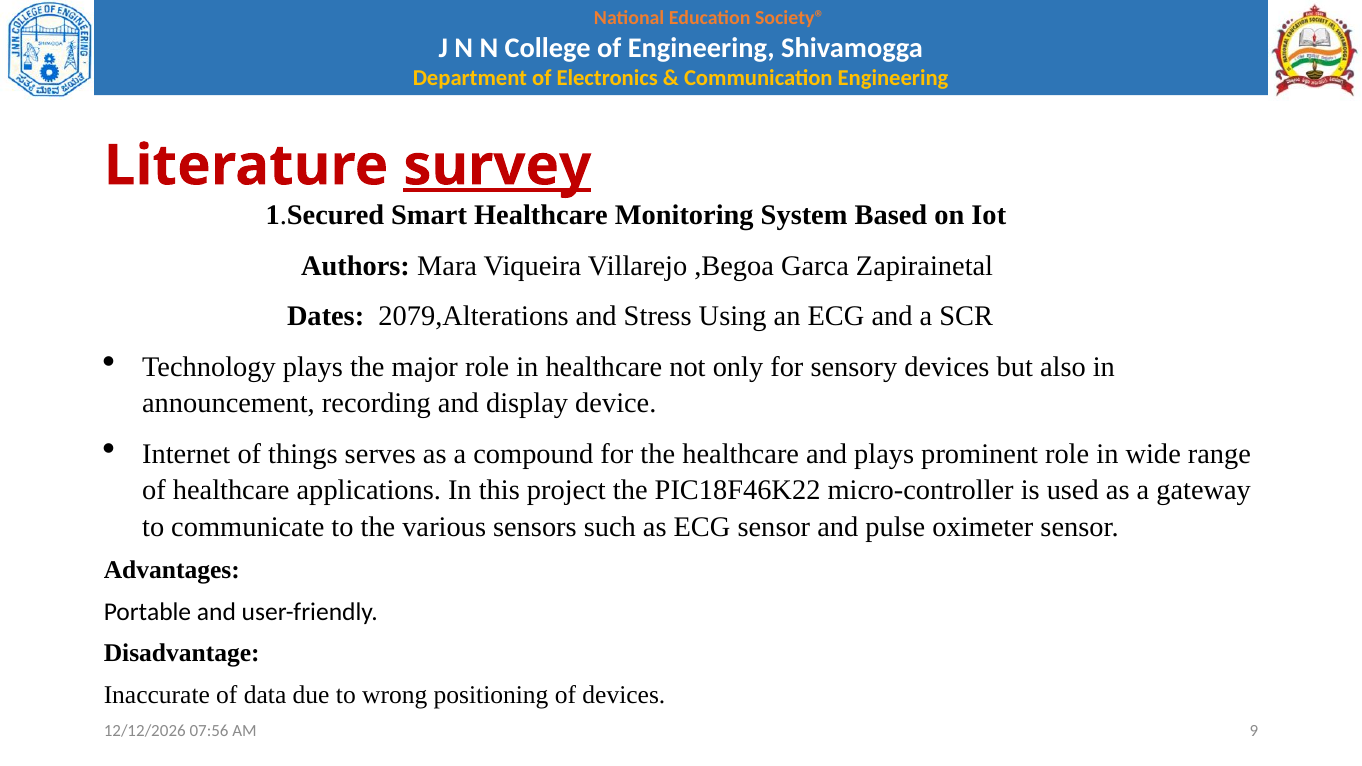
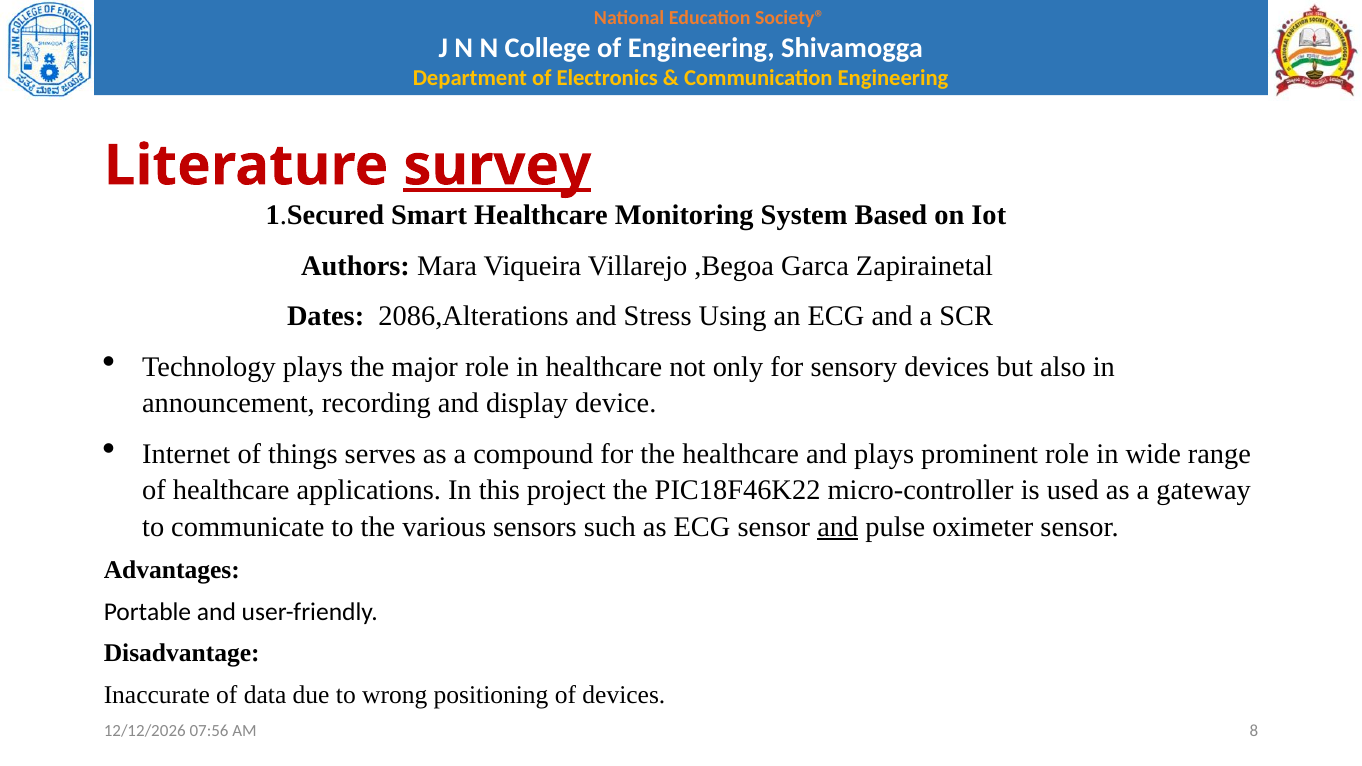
2079,Alterations: 2079,Alterations -> 2086,Alterations (474, 317)
and underline: none -> present (838, 527)
9: 9 -> 8 (1254, 731)
